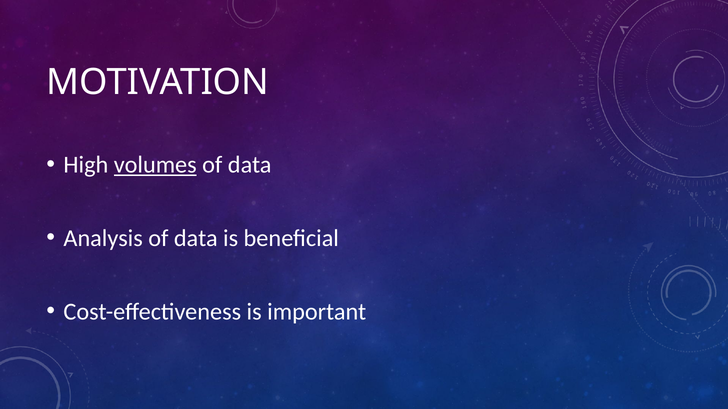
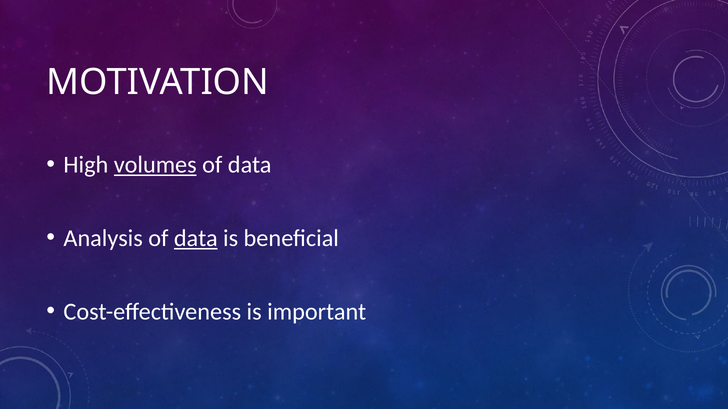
data underline: none -> present (196, 239)
